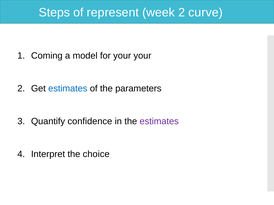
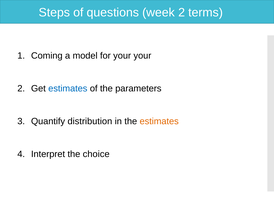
represent: represent -> questions (113, 13)
curve: curve -> terms (206, 13)
confidence: confidence -> distribution (90, 121)
estimates colour: purple -> orange (159, 121)
